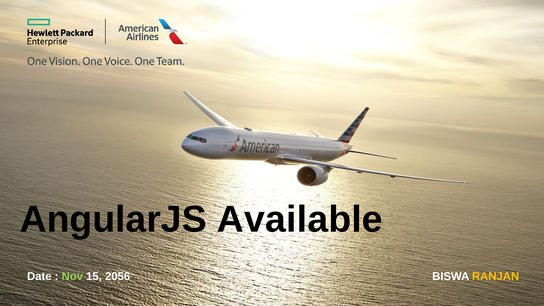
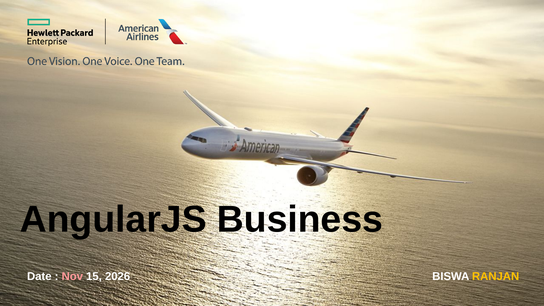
Available: Available -> Business (300, 220)
Nov colour: light green -> pink (72, 277)
2056: 2056 -> 2026 (118, 277)
